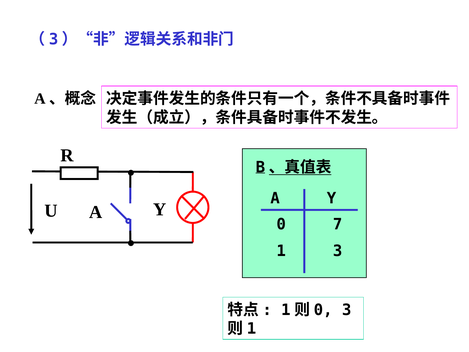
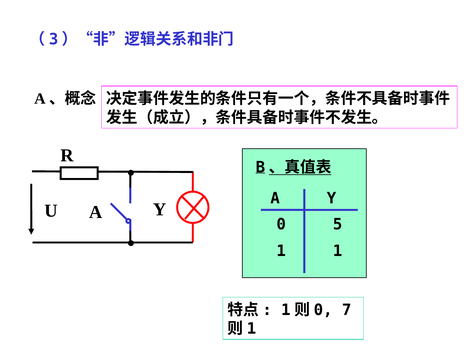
7: 7 -> 5 (338, 224)
1 3: 3 -> 1 (338, 251)
3: 3 -> 7 (347, 310)
